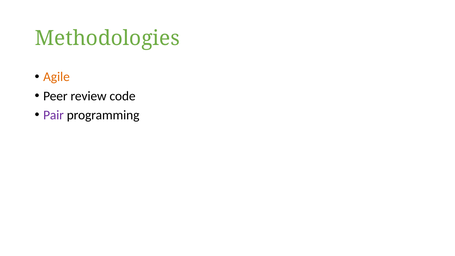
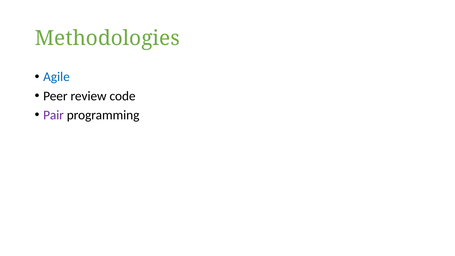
Agile colour: orange -> blue (56, 77)
